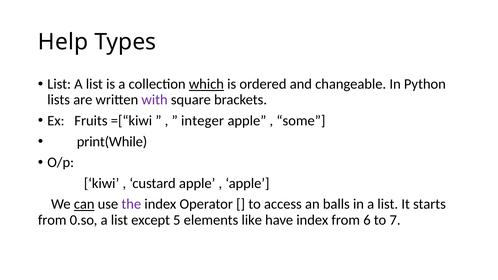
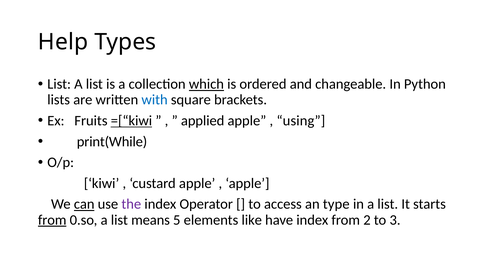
with colour: purple -> blue (155, 100)
=[“kiwi underline: none -> present (131, 121)
integer: integer -> applied (203, 121)
some: some -> using (301, 121)
balls: balls -> type (336, 204)
from underline: none -> present (52, 220)
except: except -> means (151, 220)
6: 6 -> 2 (367, 220)
7: 7 -> 3 (395, 220)
